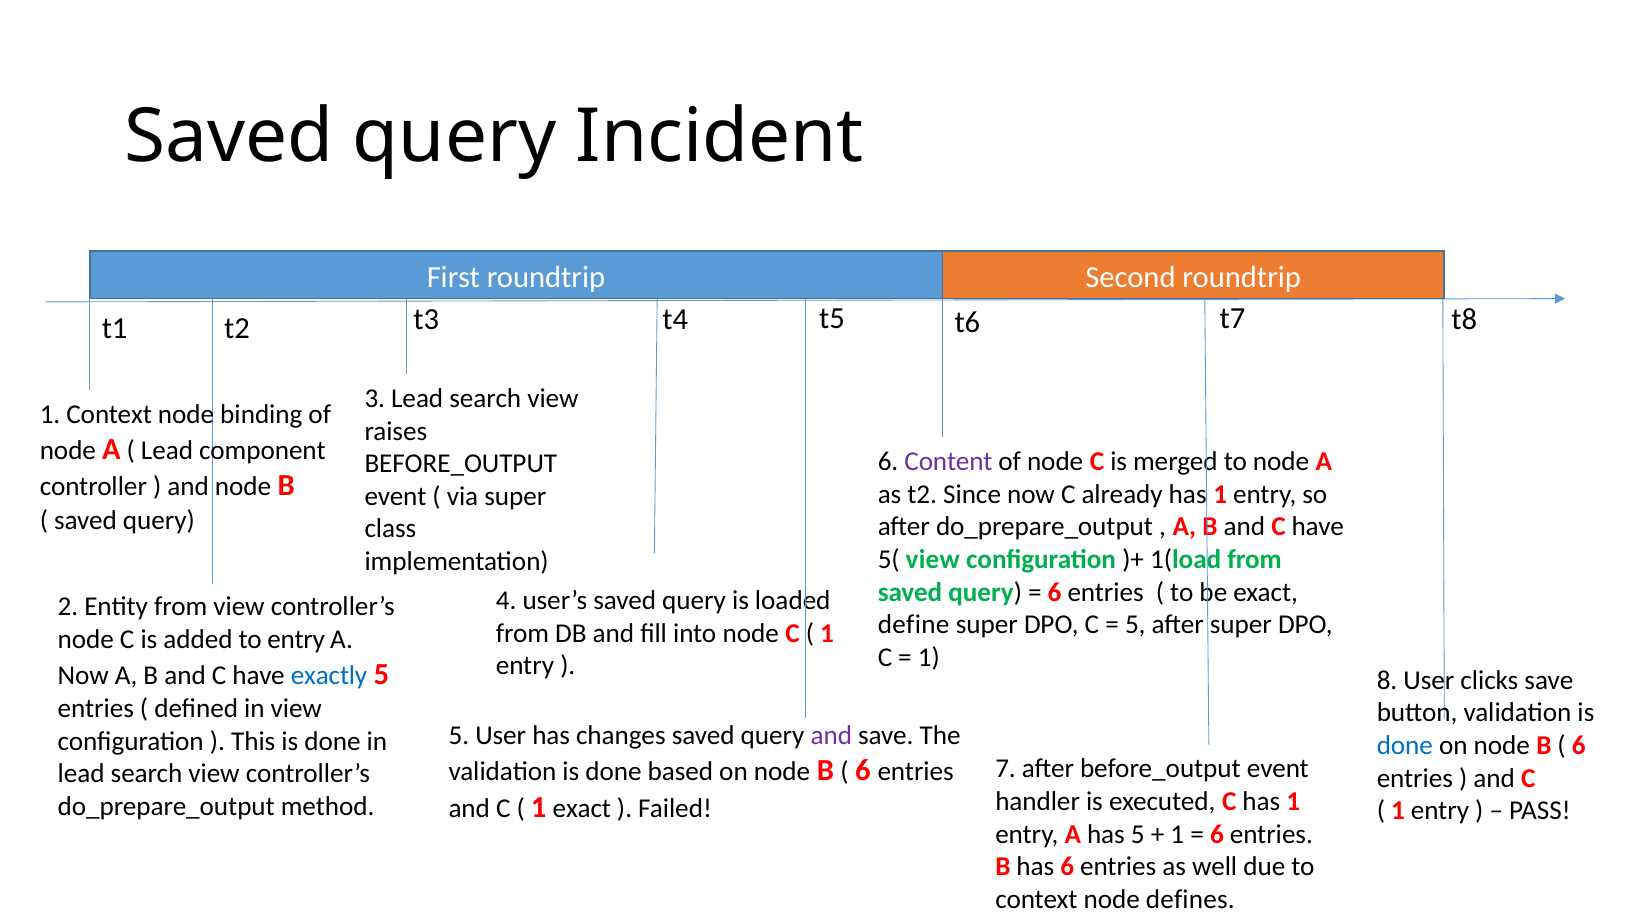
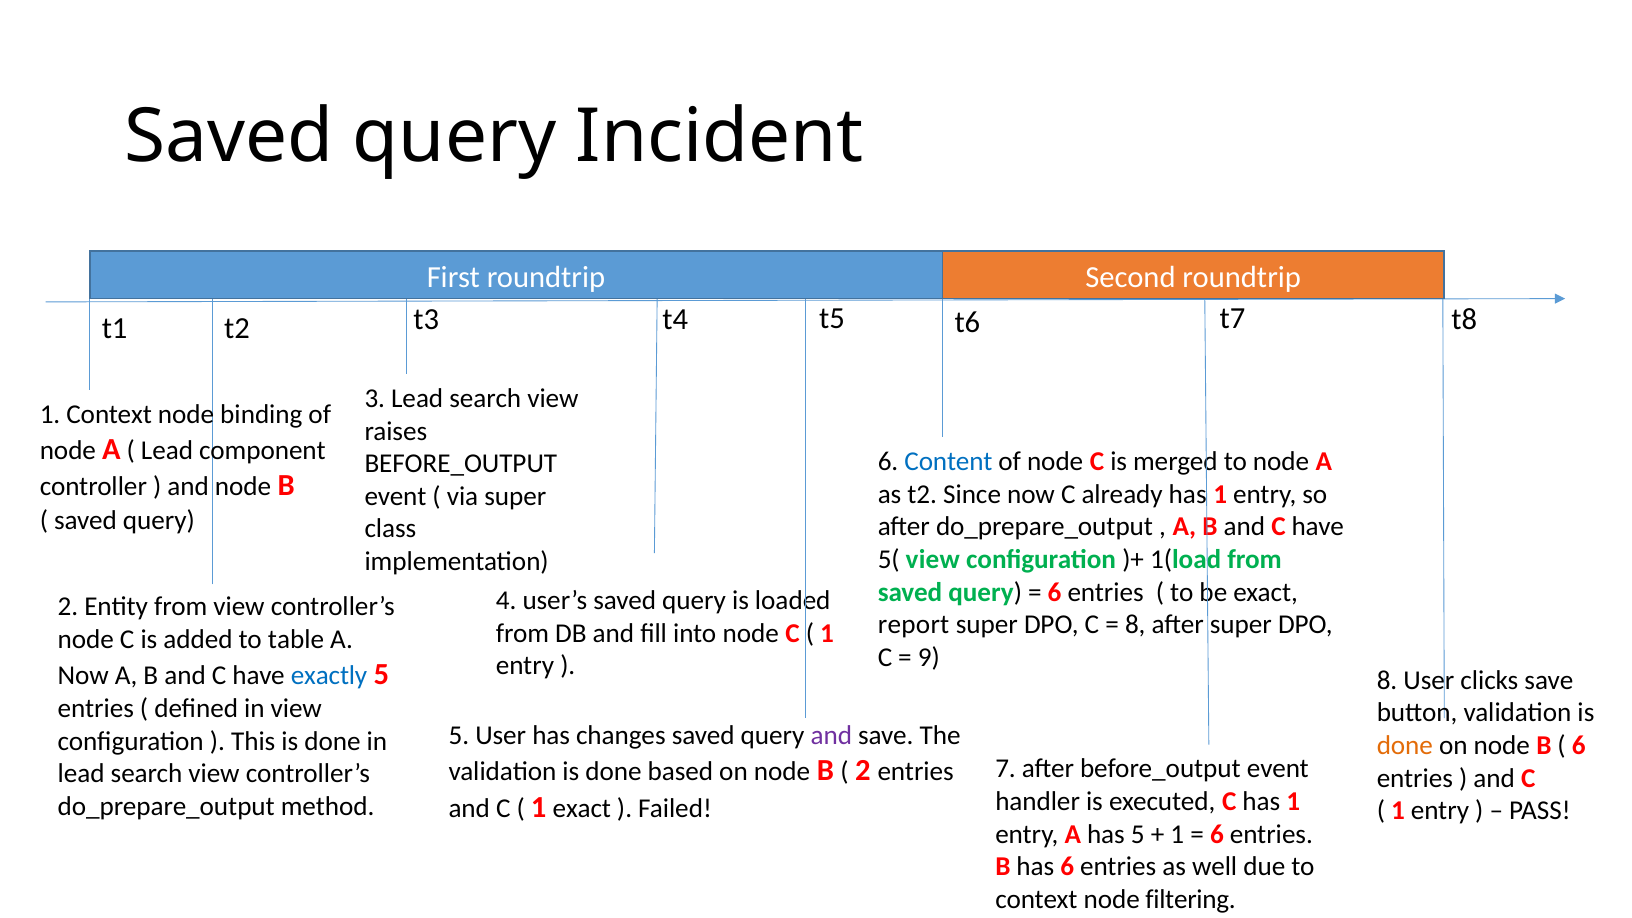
Content colour: purple -> blue (948, 462)
define: define -> report (914, 625)
5: 5 -> 8 (1135, 625)
to entry: entry -> table (296, 639)
1: 1 -> 9 (929, 657)
done colour: blue -> orange (1405, 745)
6: 6 -> 2 (863, 771)
defines: defines -> filtering (1191, 899)
